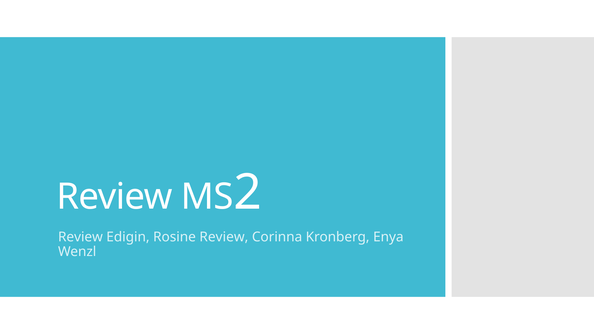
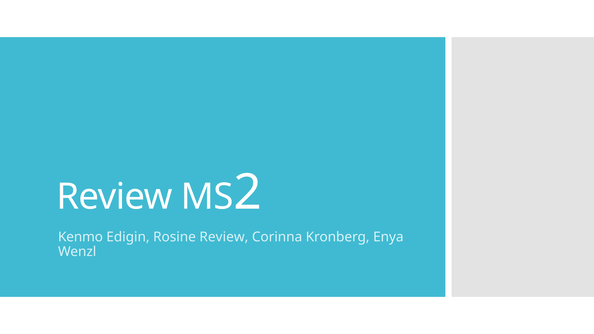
Review: Review -> Kenmo (80, 237)
